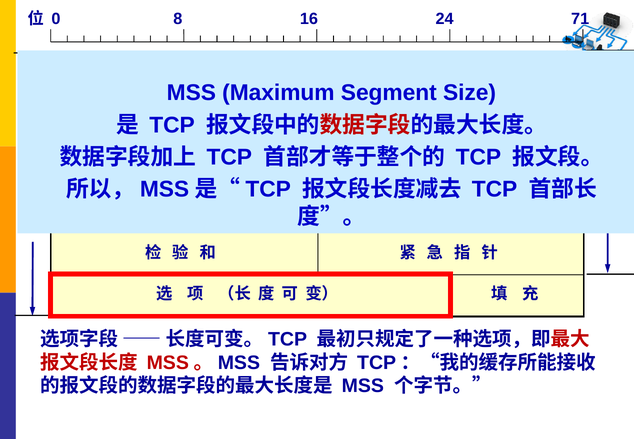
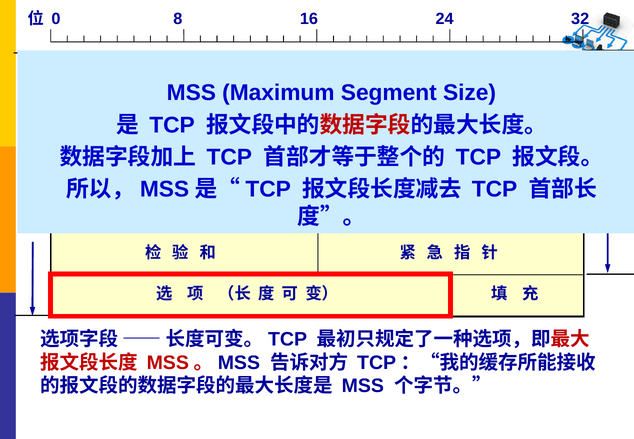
71: 71 -> 32 (580, 19)
